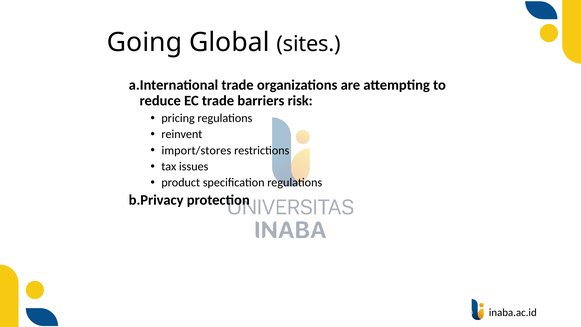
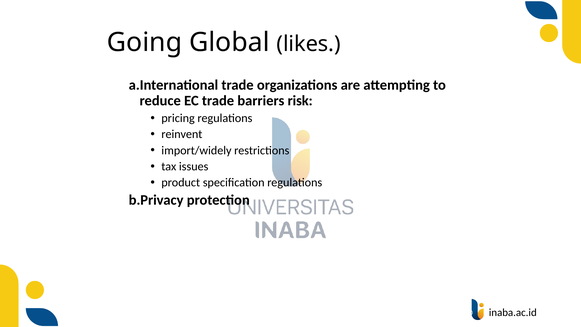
sites: sites -> likes (309, 44)
import/stores: import/stores -> import/widely (196, 150)
